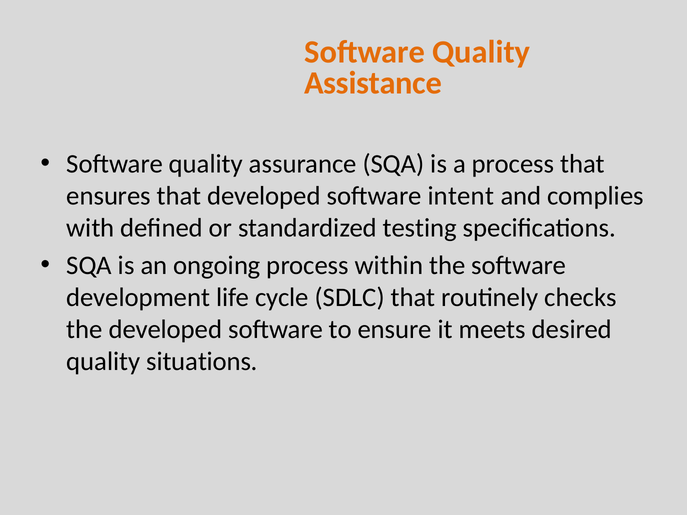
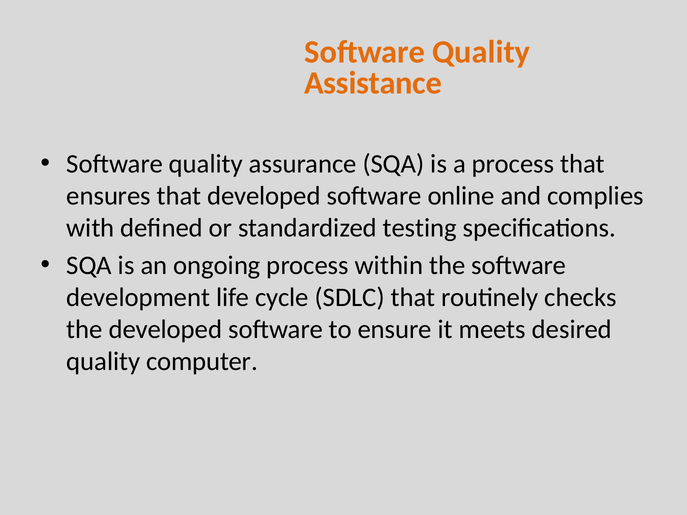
intent: intent -> online (461, 196)
situations: situations -> computer (202, 362)
